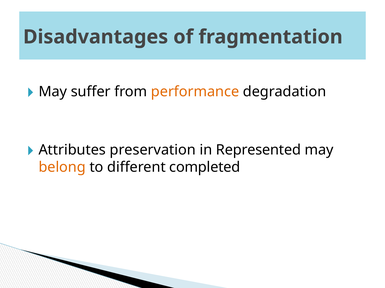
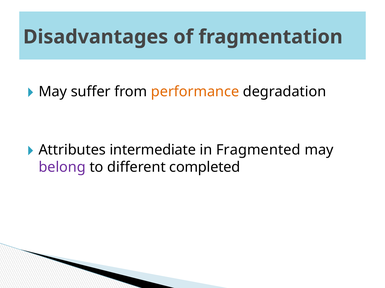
preservation: preservation -> intermediate (153, 150)
Represented: Represented -> Fragmented (258, 150)
belong colour: orange -> purple (62, 168)
